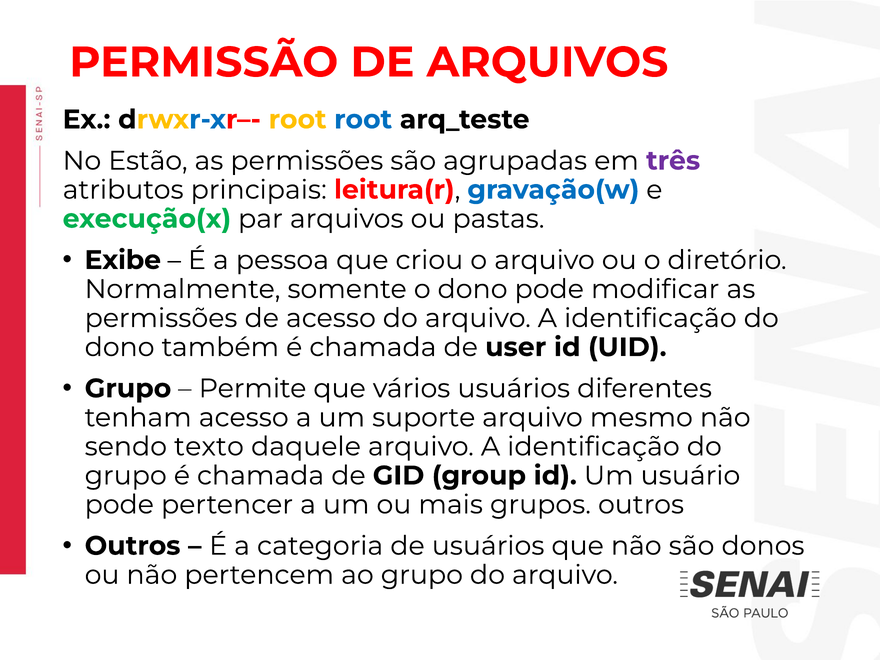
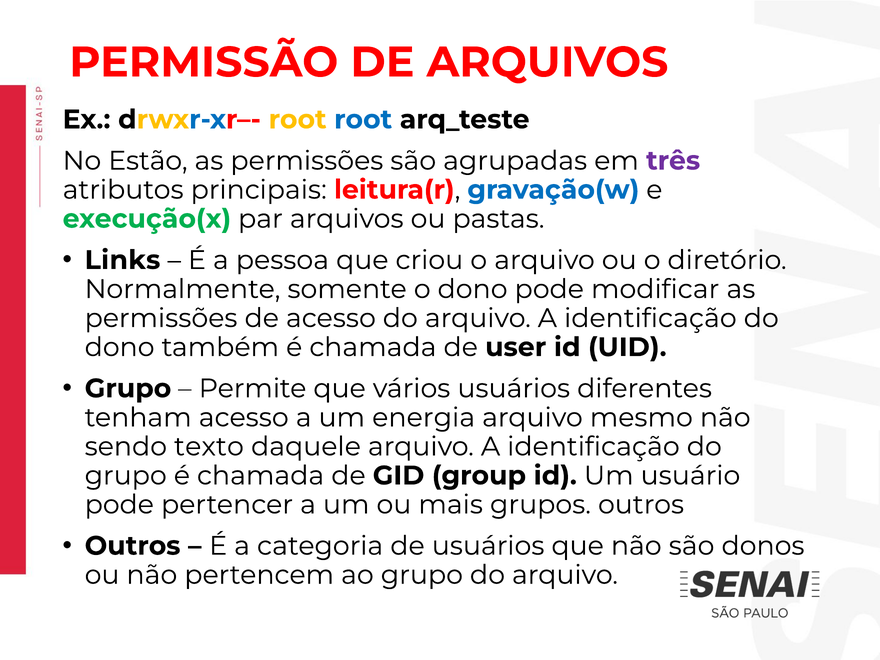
Exibe: Exibe -> Links (122, 260)
suporte: suporte -> energia (424, 418)
